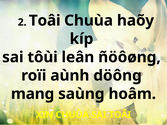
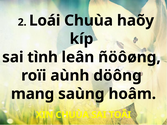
2 Toâi: Toâi -> Loái (45, 21)
tôùi: tôùi -> tình (43, 57)
